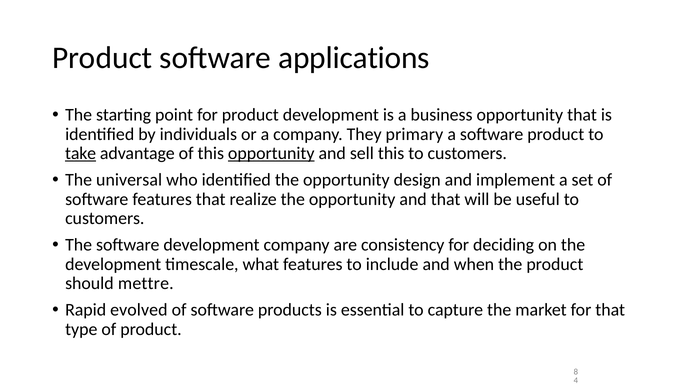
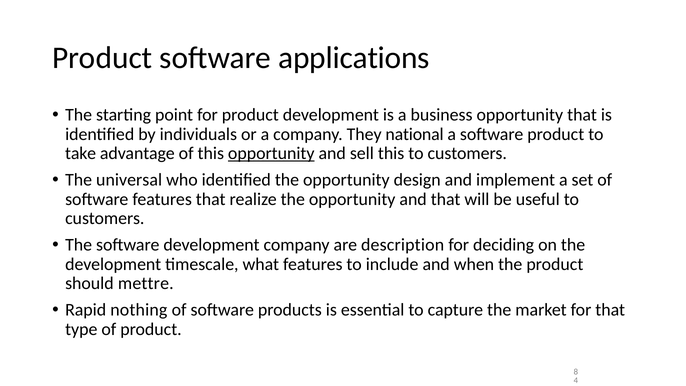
primary: primary -> national (415, 134)
take underline: present -> none (81, 153)
consistency: consistency -> description (403, 245)
evolved: evolved -> nothing (139, 310)
